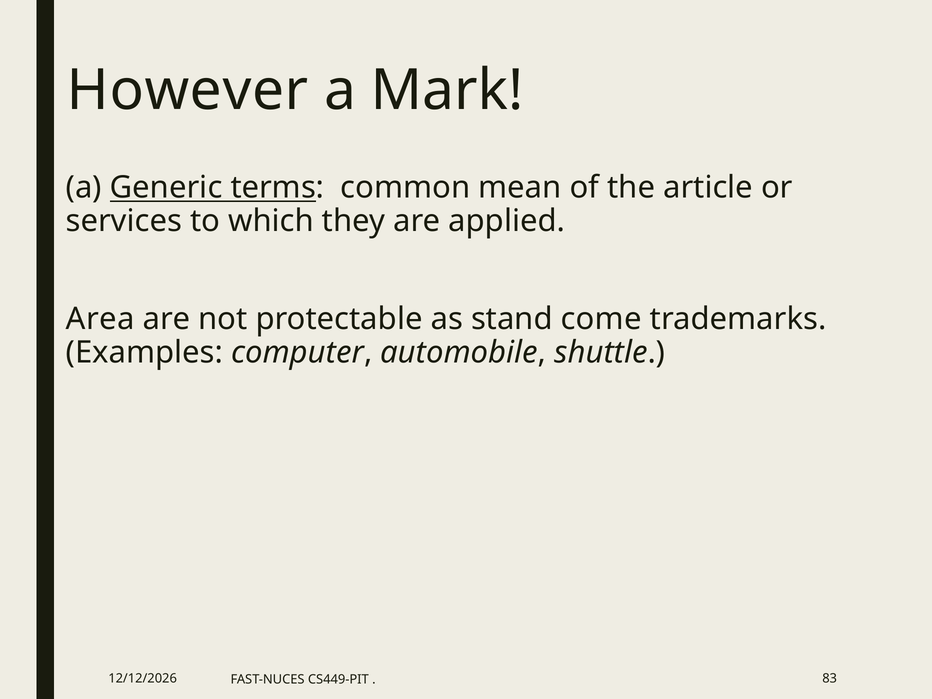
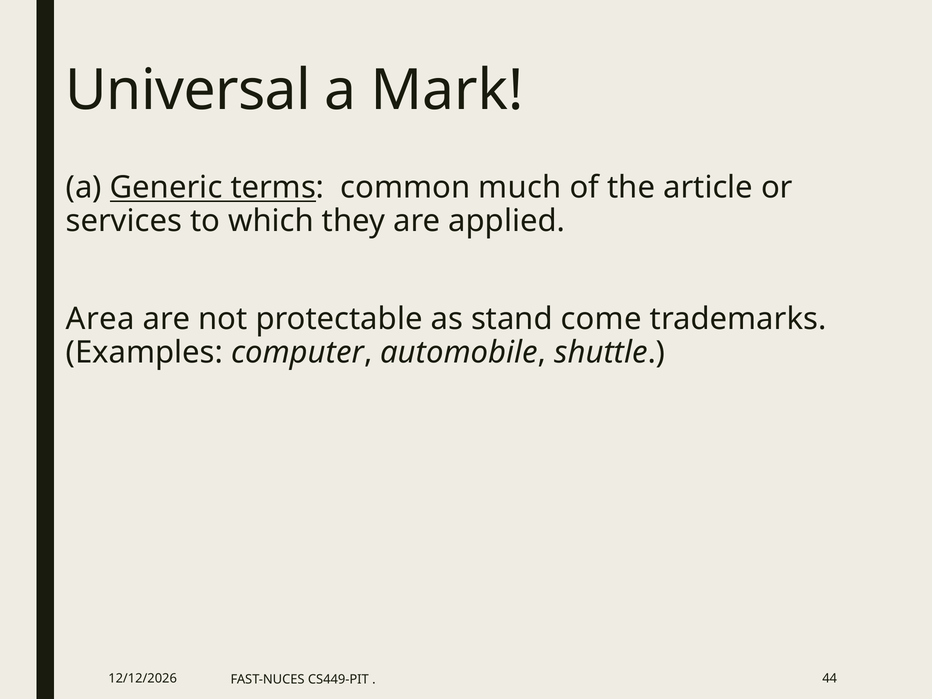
However: However -> Universal (188, 91)
mean: mean -> much (520, 187)
83: 83 -> 44 (830, 678)
